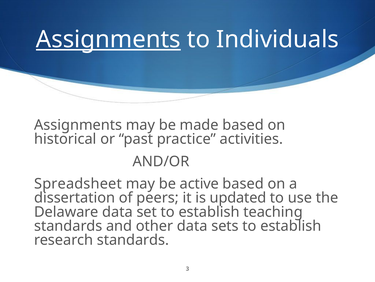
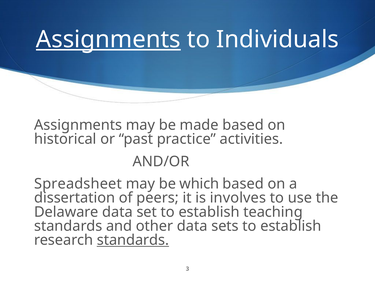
active: active -> which (199, 183)
updated: updated -> involves (238, 197)
standards underline: none -> present (133, 239)
